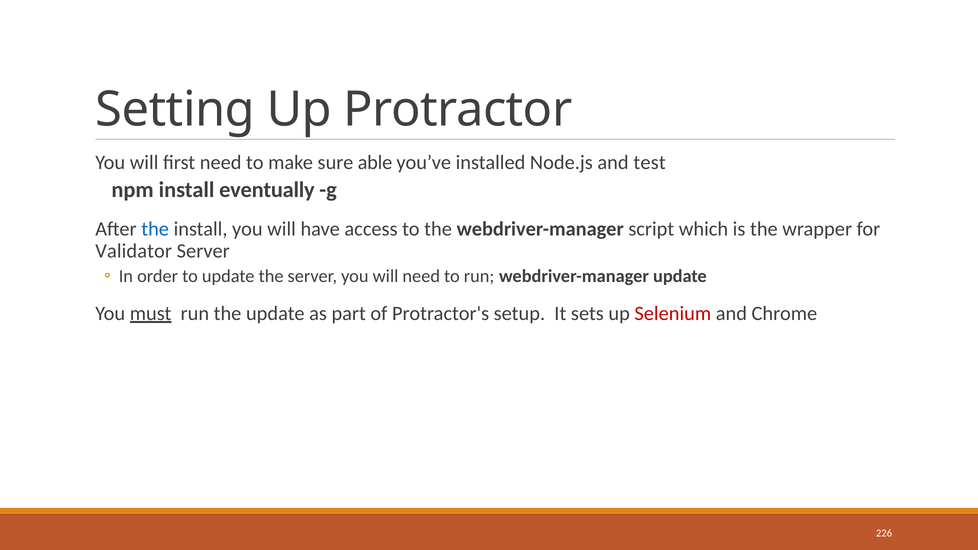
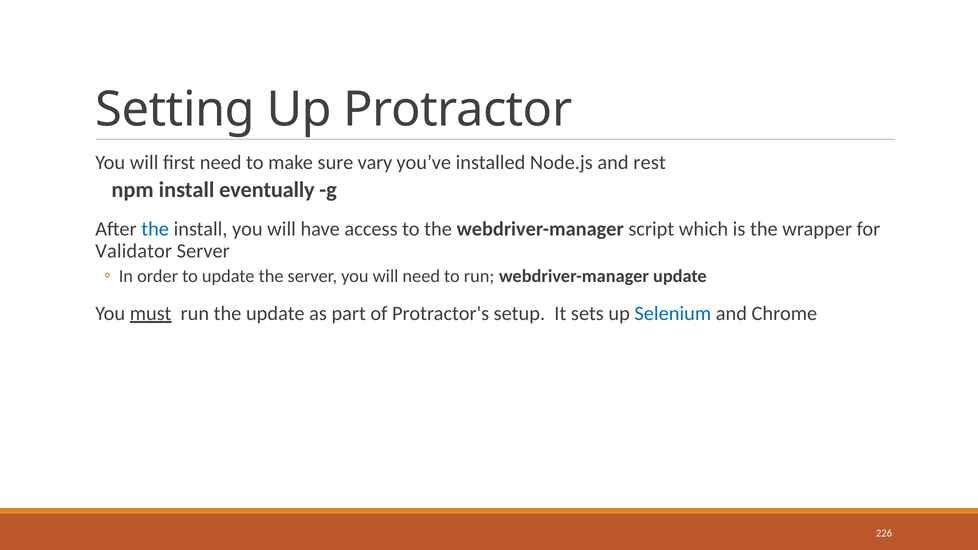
able: able -> vary (375, 163)
test: test -> rest (650, 163)
Selenium colour: red -> blue (673, 313)
